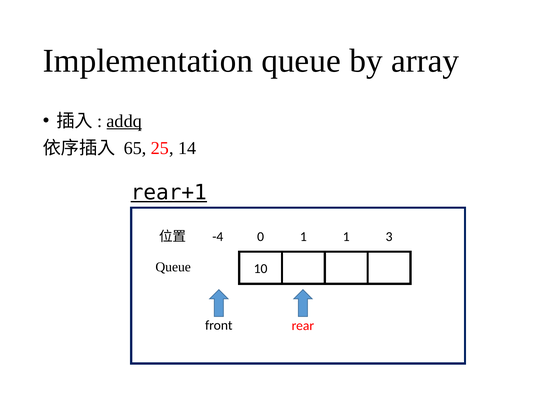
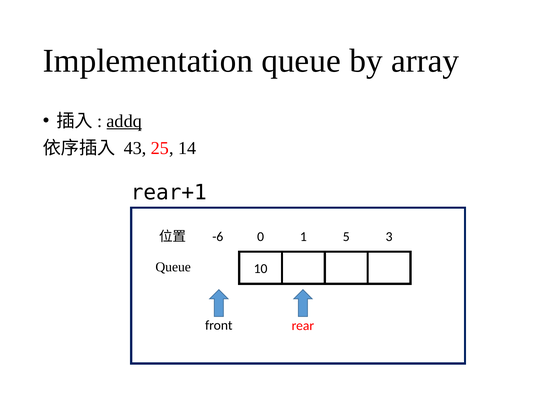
65: 65 -> 43 (135, 148)
rear+1 underline: present -> none (169, 192)
-4: -4 -> -6 (218, 237)
1 1: 1 -> 5 (346, 237)
